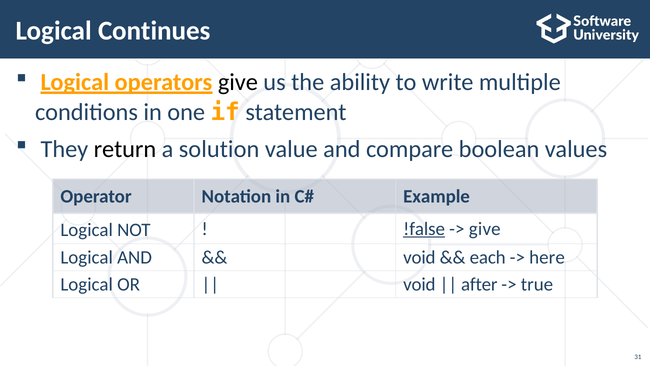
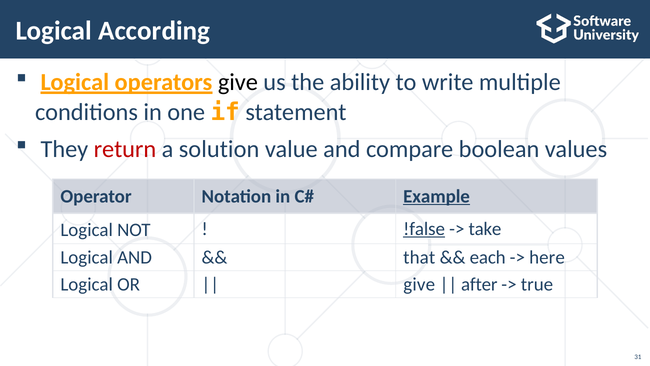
Continues: Continues -> According (154, 31)
return colour: black -> red (125, 149)
Example underline: none -> present (437, 196)
give: give -> take (485, 229)
void: void -> that (419, 257)
void: void -> give (419, 284)
